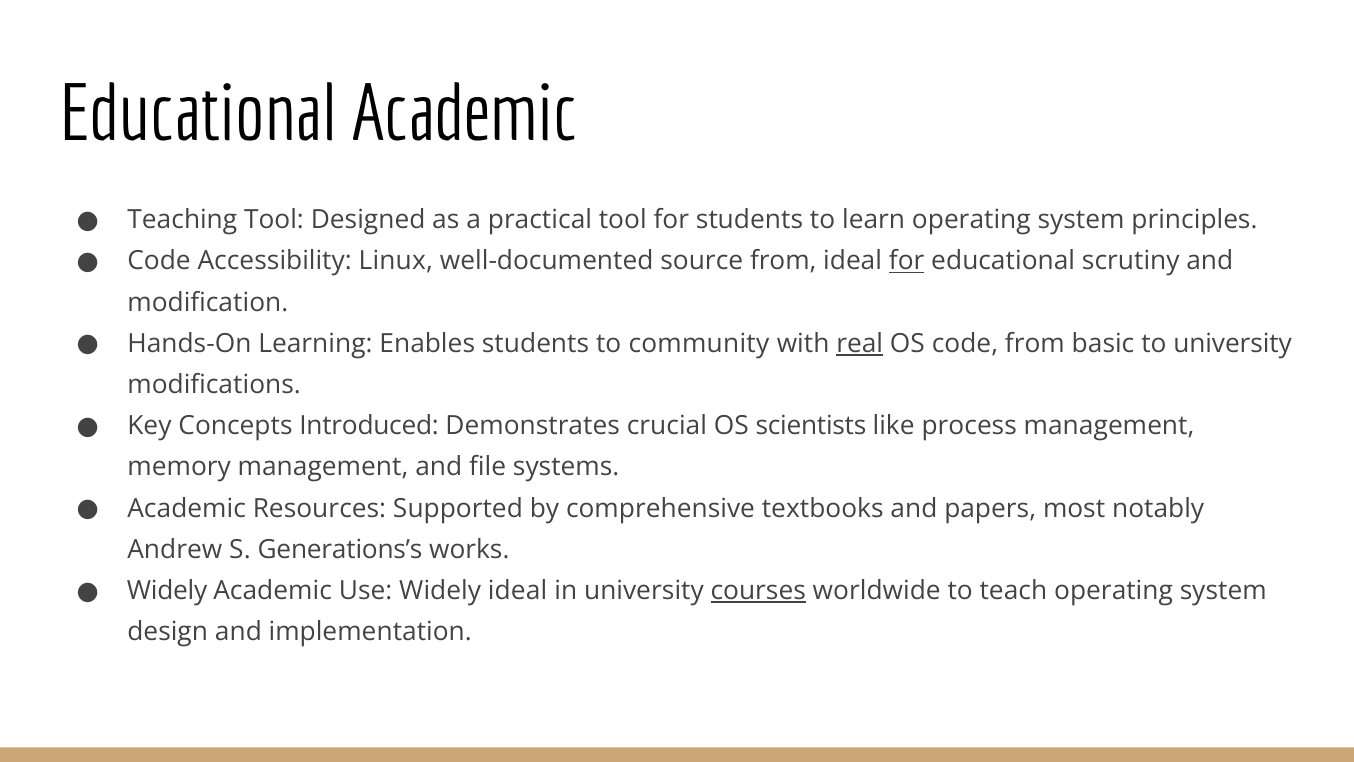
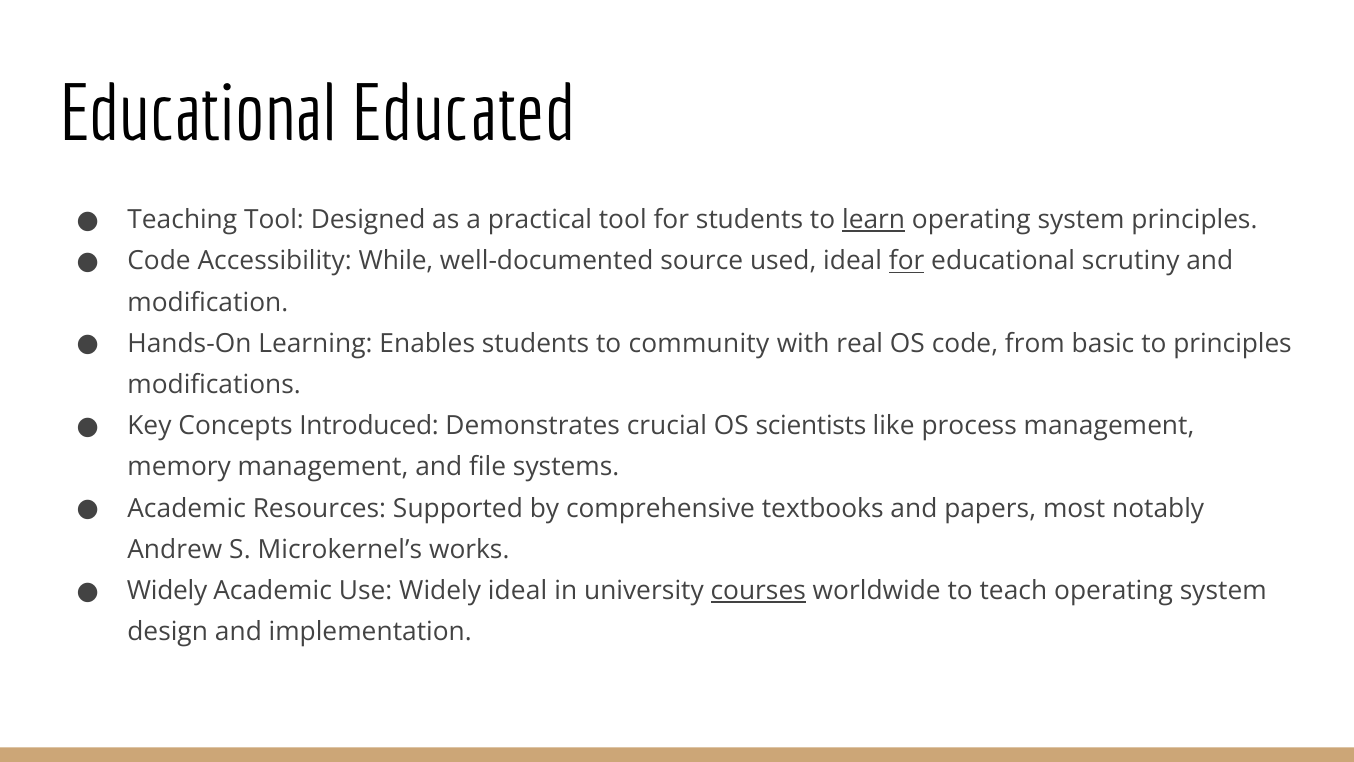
Educational Academic: Academic -> Educated (464, 114)
learn underline: none -> present (874, 220)
Linux: Linux -> While (396, 261)
source from: from -> used (783, 261)
real underline: present -> none (860, 343)
to university: university -> principles (1233, 343)
Generations’s: Generations’s -> Microkernel’s (340, 549)
